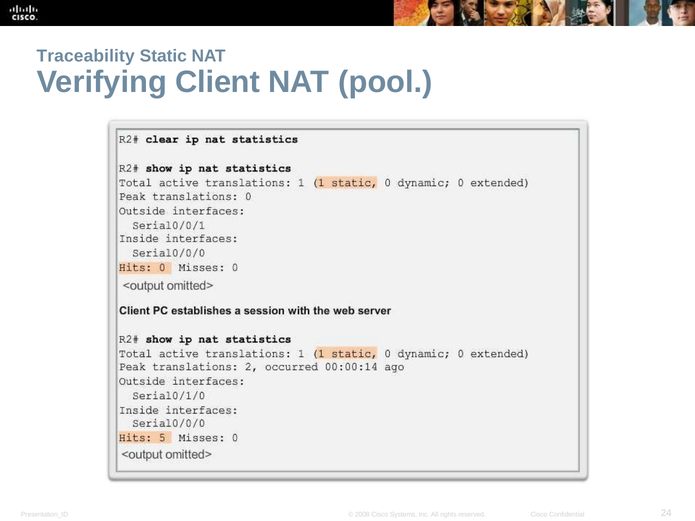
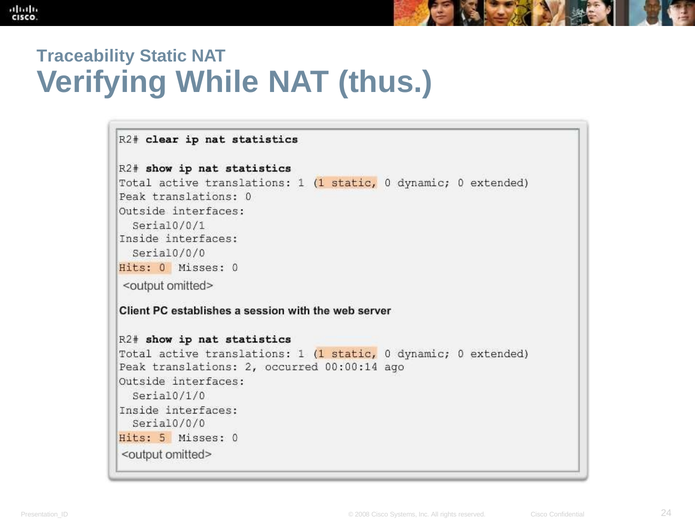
Client: Client -> While (217, 82)
pool: pool -> thus (386, 82)
